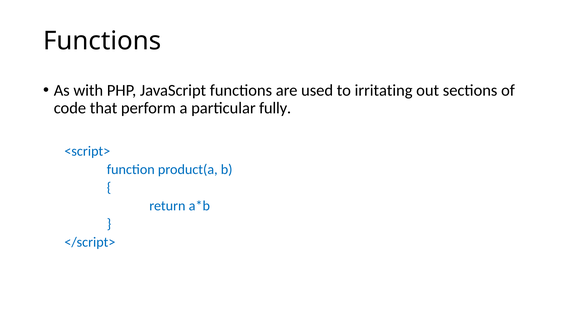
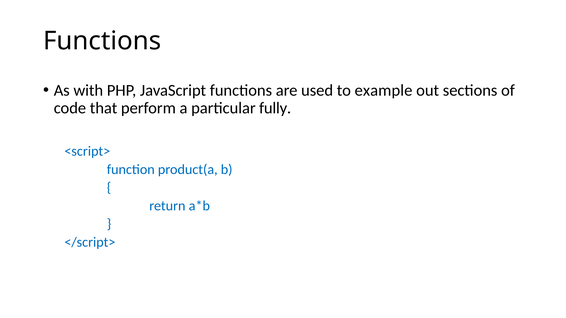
irritating: irritating -> example (384, 90)
